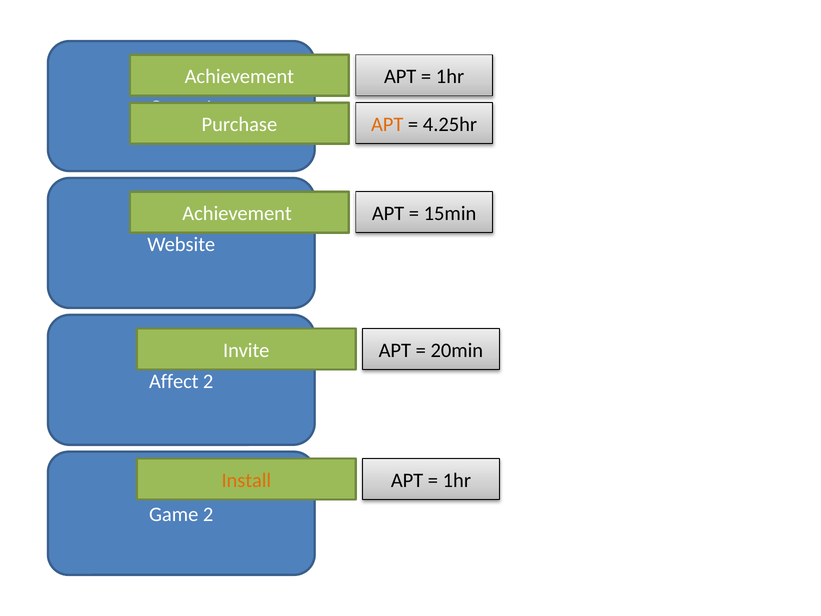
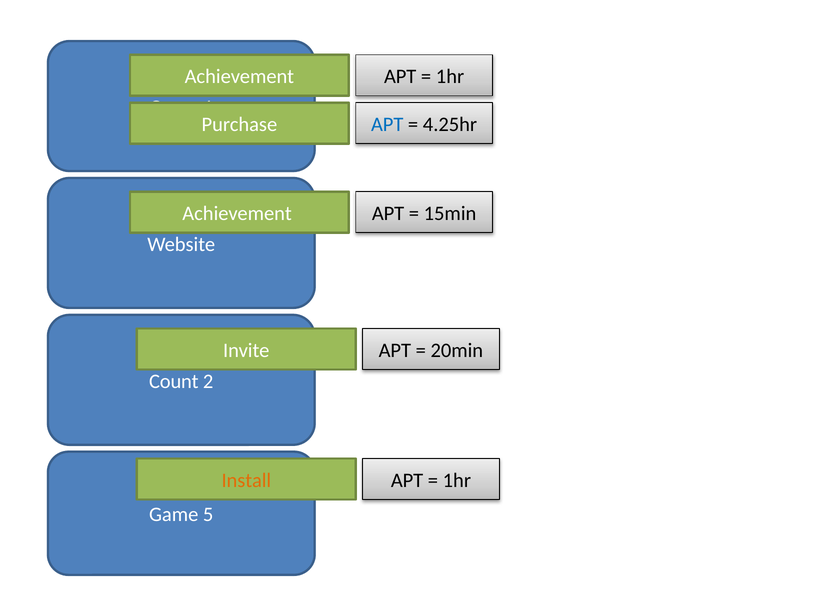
APT colour: orange -> blue (387, 125)
Affect: Affect -> Count (174, 381)
Game 2: 2 -> 5 (208, 514)
